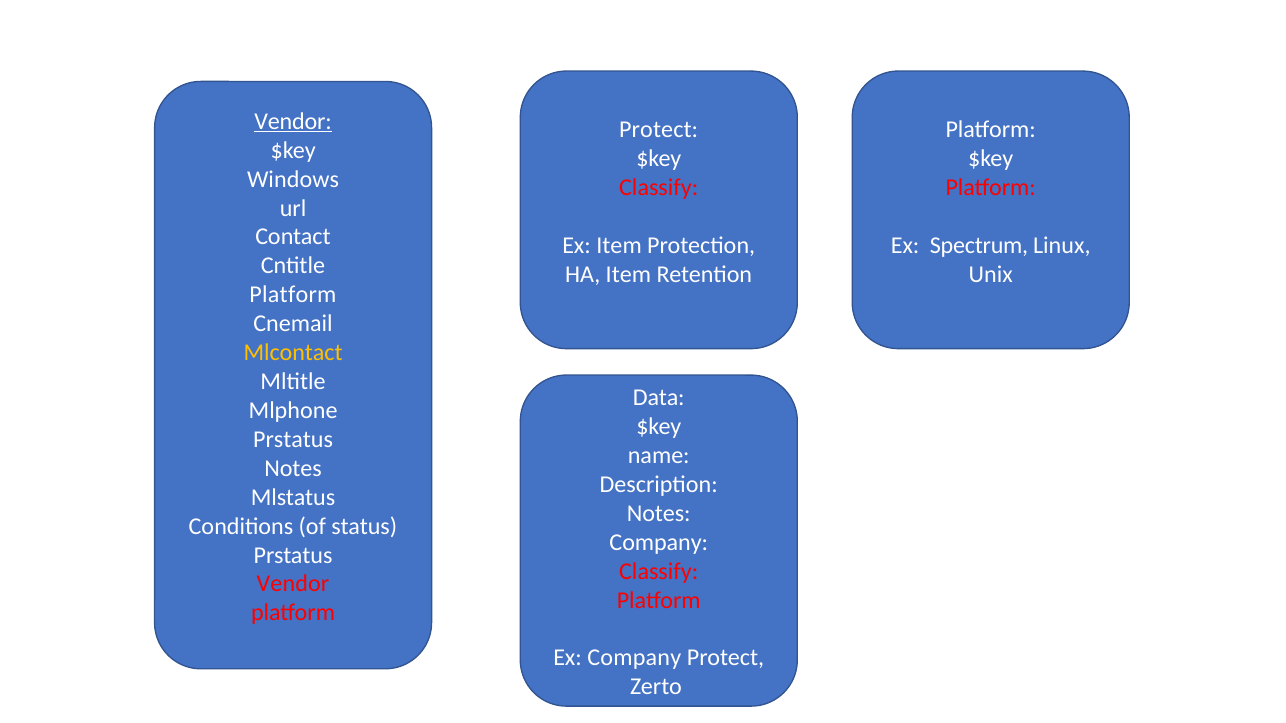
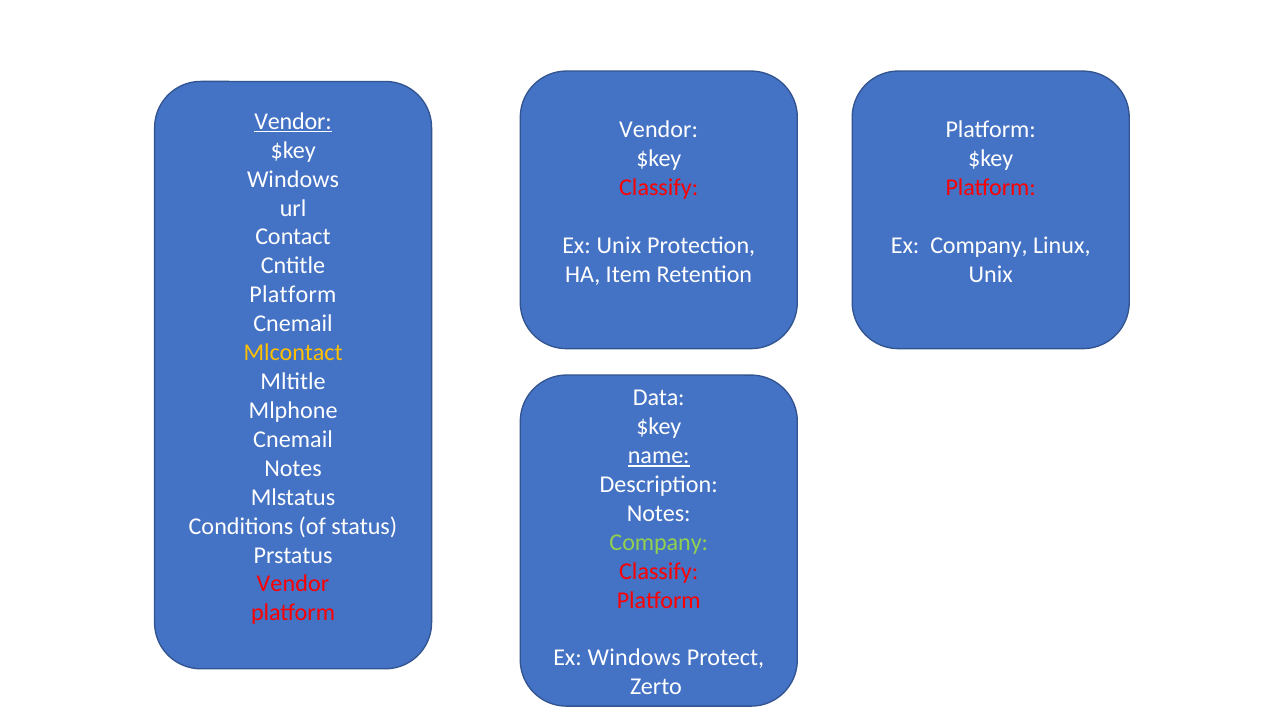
Protect: Protect -> Vendor (659, 130)
Ex Item: Item -> Unix (619, 245)
Ex Spectrum: Spectrum -> Company (979, 245)
Prstatus: Prstatus -> Cnemail (293, 440)
name underline: none -> present (659, 456)
Company colour: white -> light green (659, 543)
Ex Company: Company -> Windows (634, 658)
